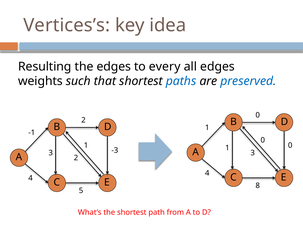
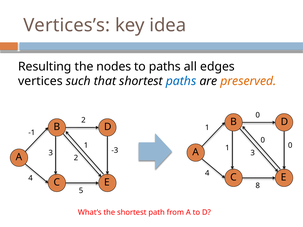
the edges: edges -> nodes (114, 67)
to every: every -> paths (165, 67)
weights: weights -> vertices (40, 81)
preserved colour: blue -> orange (248, 81)
